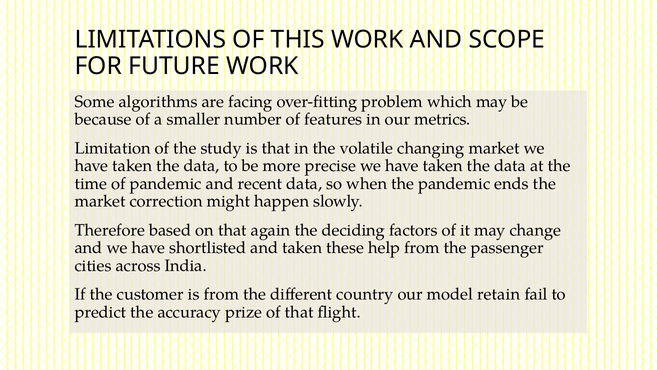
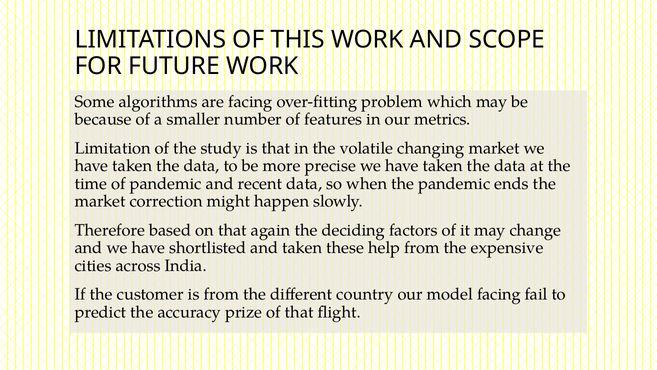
passenger: passenger -> expensive (507, 248)
model retain: retain -> facing (499, 294)
